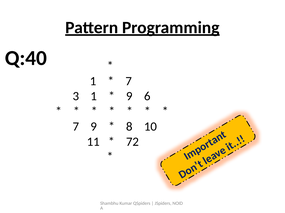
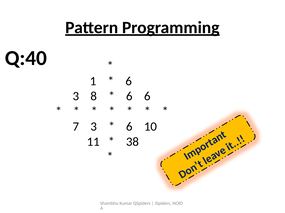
7: 7 -> 6 (129, 81)
3 1: 1 -> 8 (94, 97)
9: 9 -> 6 (129, 97)
7 9: 9 -> 3 (94, 127)
8: 8 -> 6 (129, 127)
72: 72 -> 38 (132, 142)
